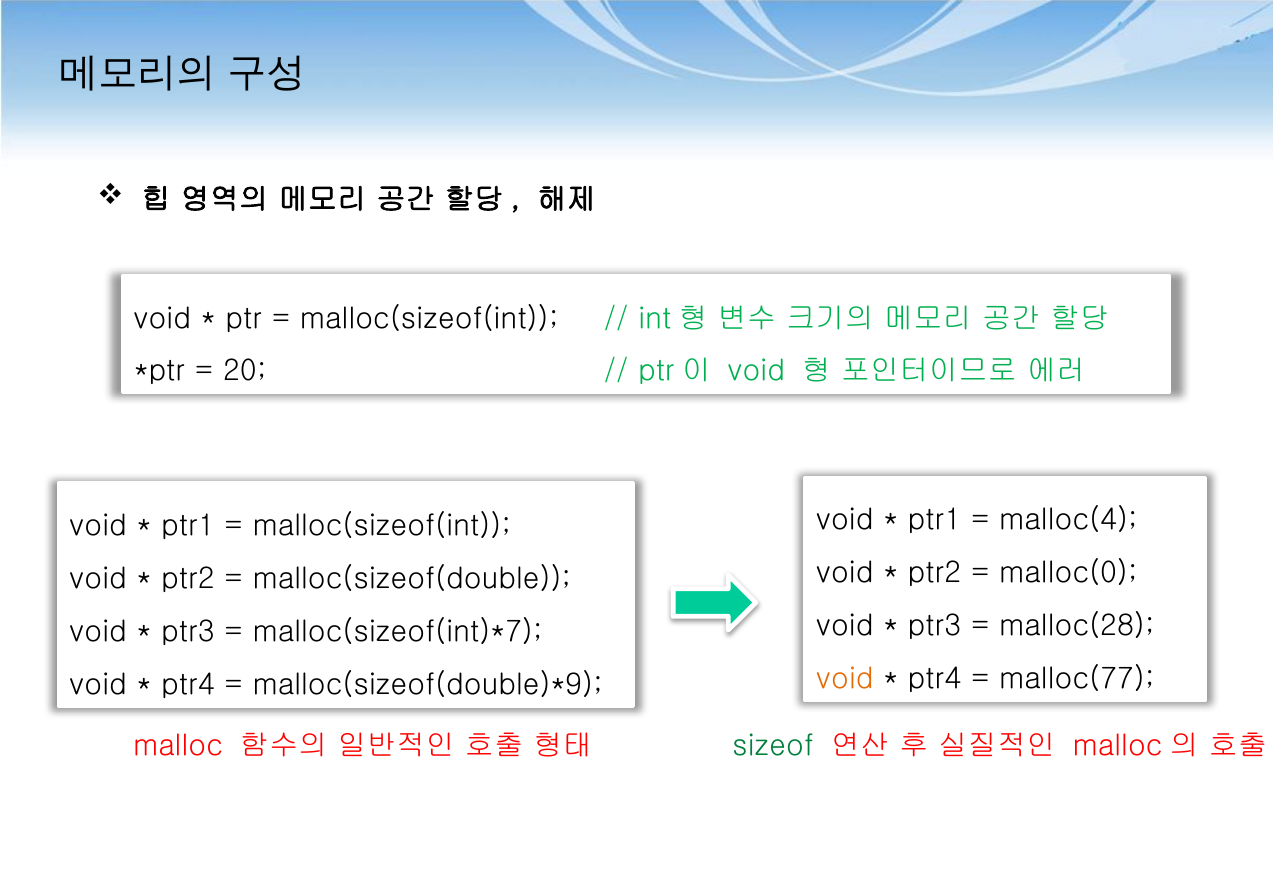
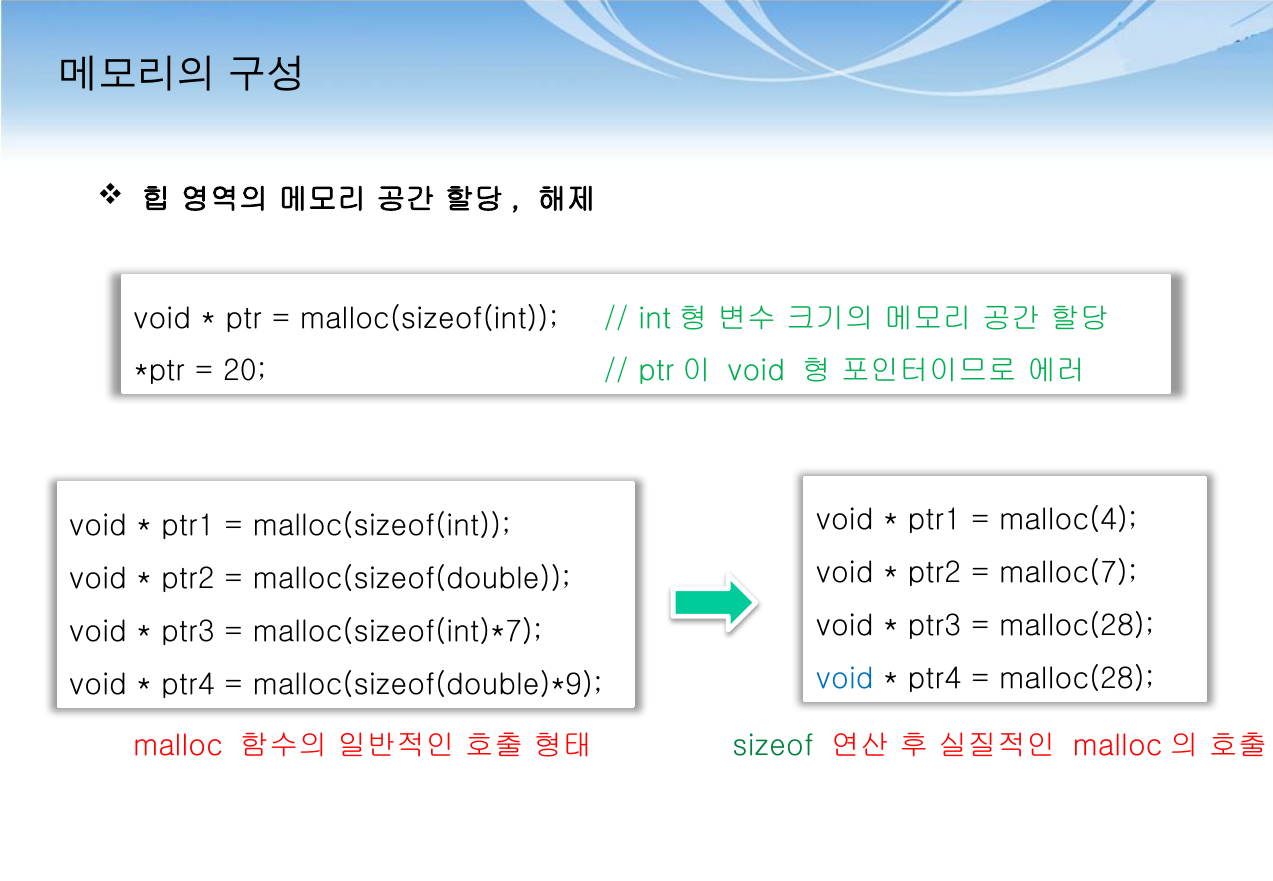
malloc(0: malloc(0 -> malloc(7 (1068, 573)
void colour: orange -> blue (845, 679)
malloc(77: malloc(77 -> malloc(28 (1077, 679)
